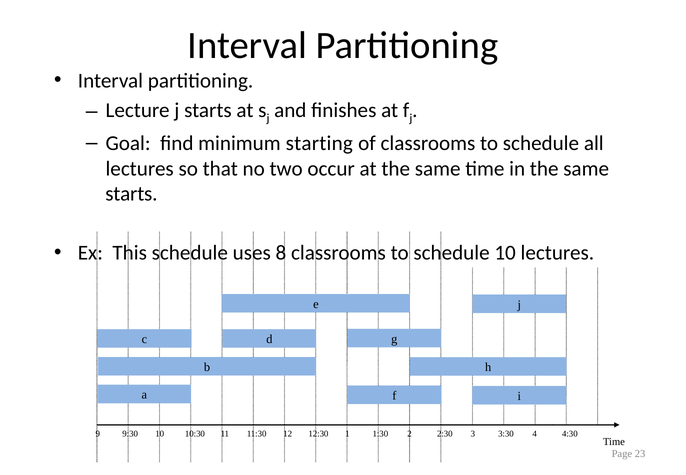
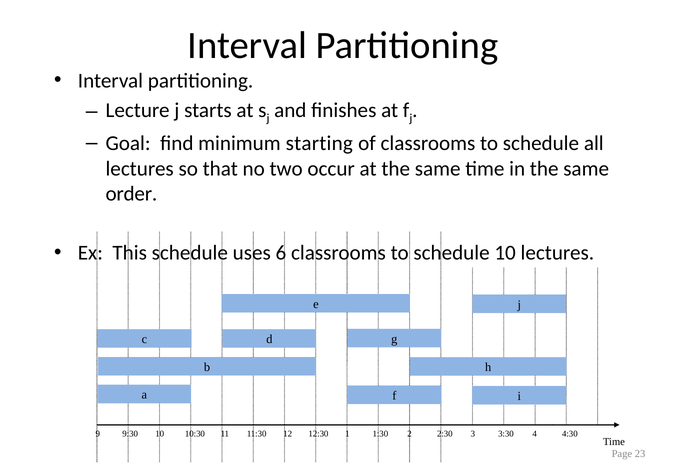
starts: starts -> order (131, 194)
8: 8 -> 6 (281, 253)
